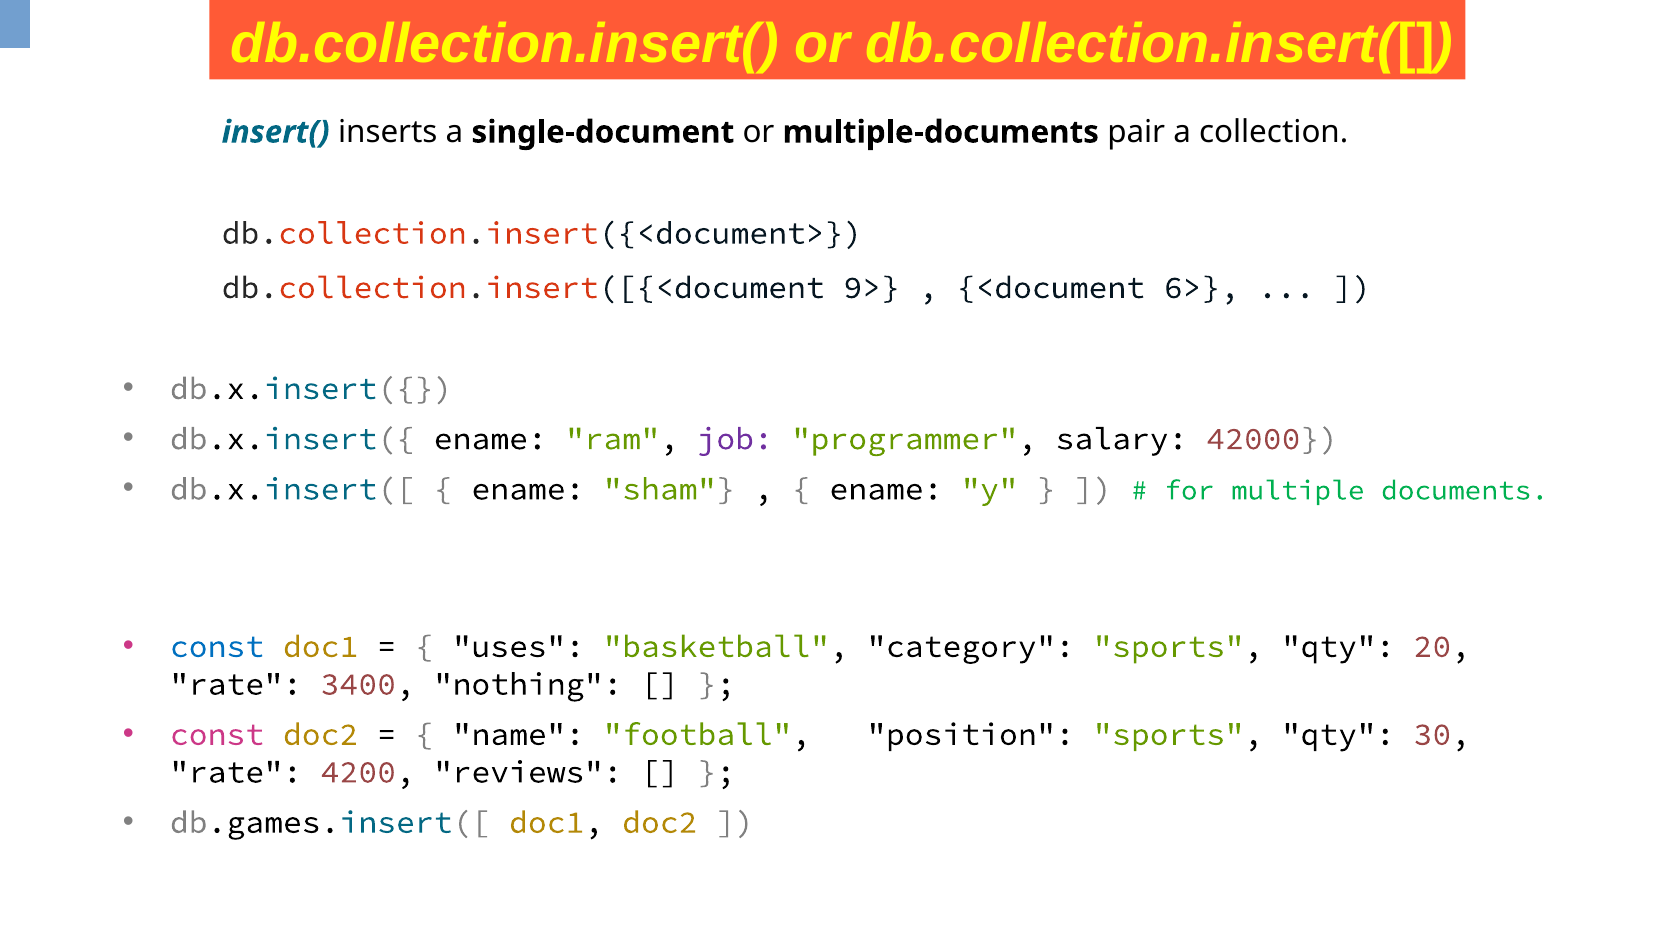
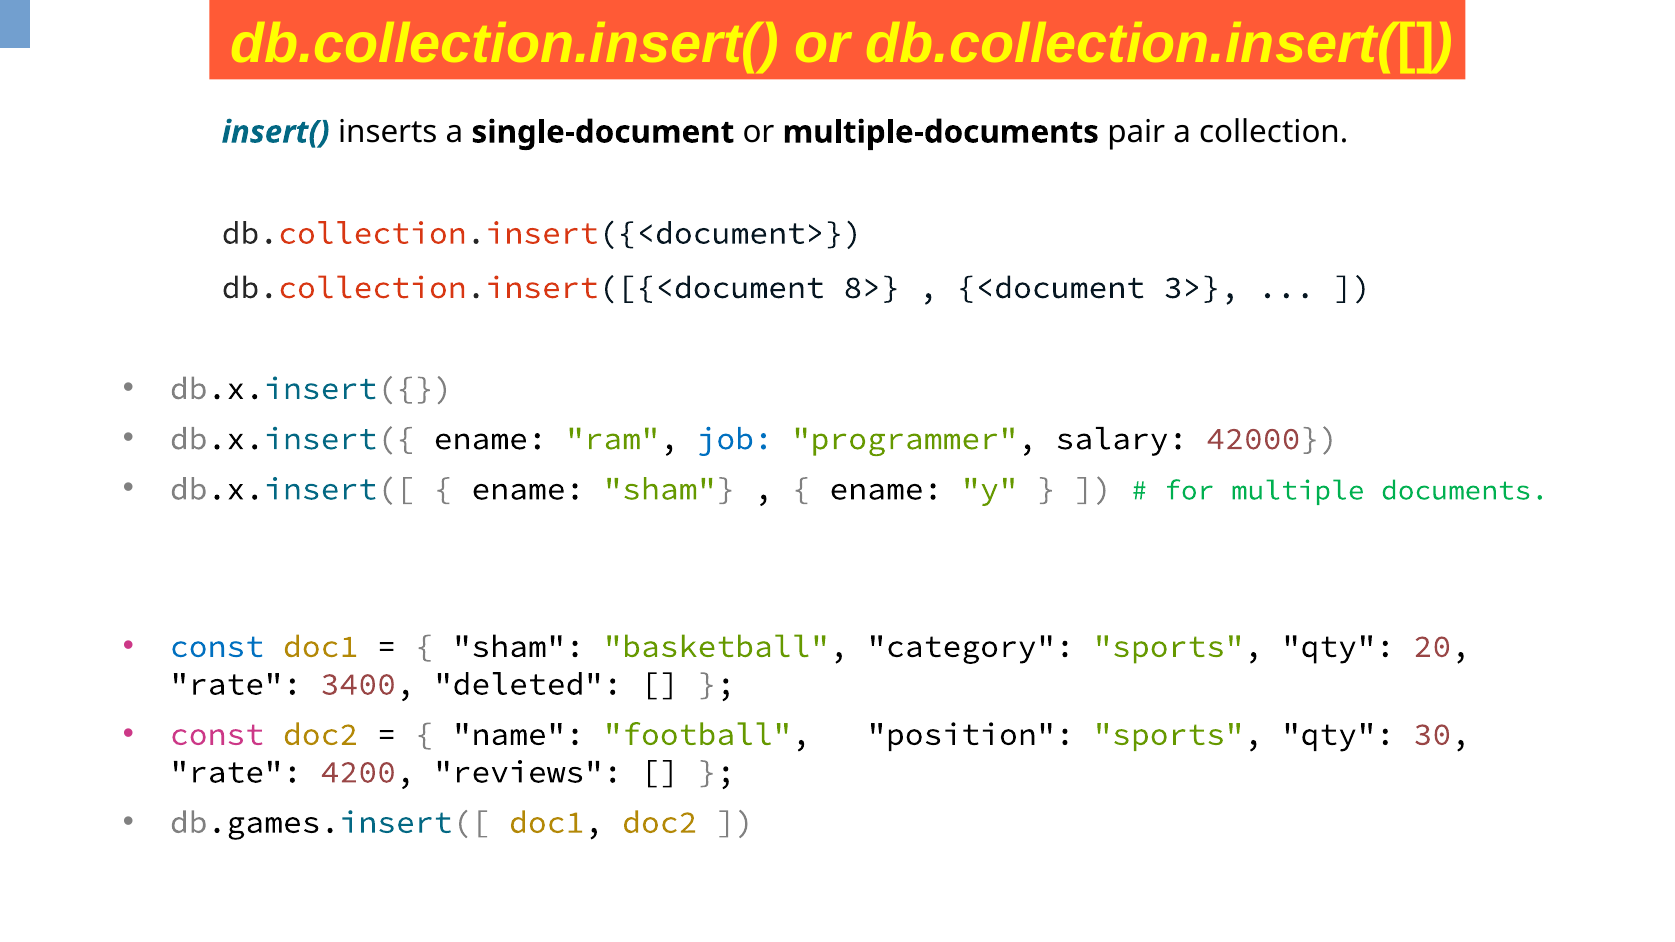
9>: 9> -> 8> (872, 288)
6>: 6> -> 3> (1202, 288)
job colour: purple -> blue (735, 439)
uses: uses -> sham (518, 647)
nothing: nothing -> deleted (528, 684)
